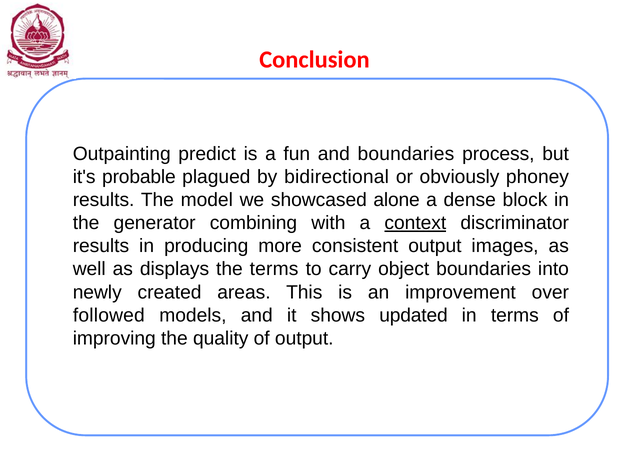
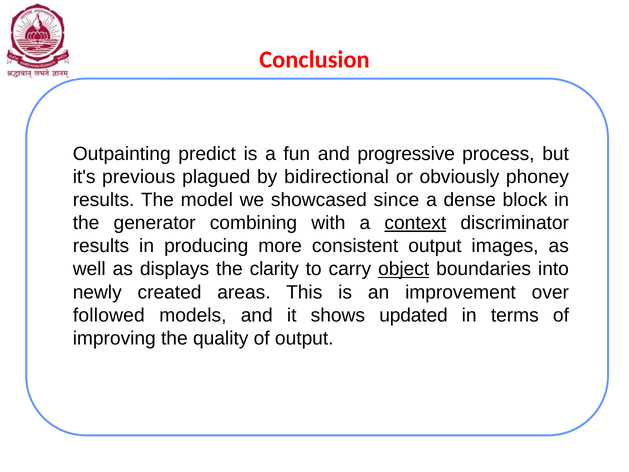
and boundaries: boundaries -> progressive (406, 154)
probable: probable -> previous (139, 177)
alone: alone -> since (396, 200)
the terms: terms -> clarity (274, 269)
object underline: none -> present (404, 269)
